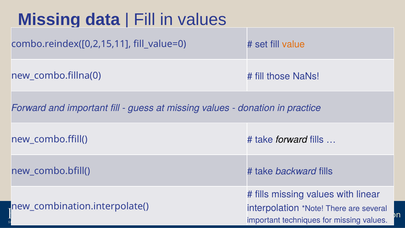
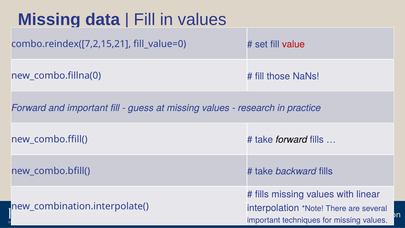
combo.reindex([0,2,15,11: combo.reindex([0,2,15,11 -> combo.reindex([7,2,15,21 (71, 44)
value colour: orange -> red (293, 44)
donation: donation -> research (256, 108)
